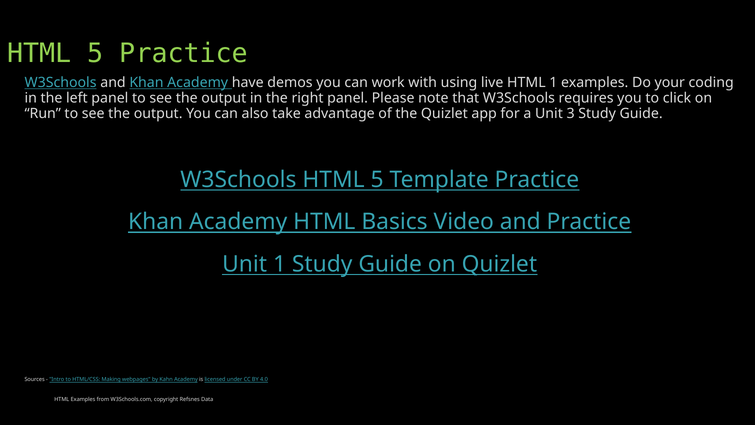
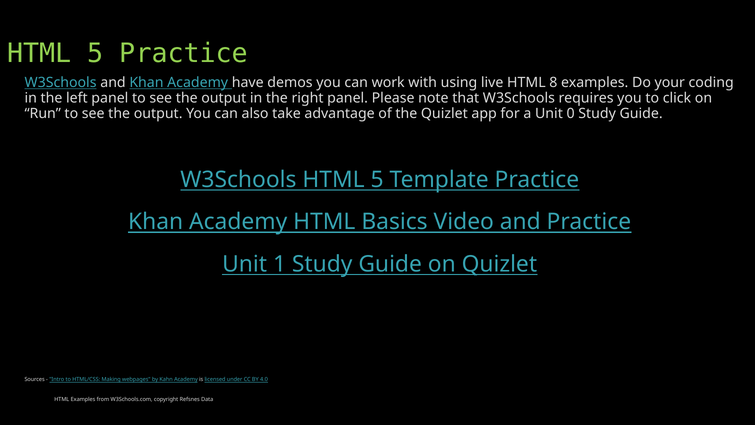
HTML 1: 1 -> 8 (553, 82)
3: 3 -> 0 (571, 113)
